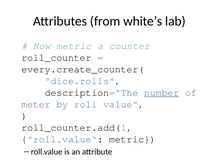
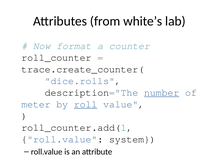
Now metric: metric -> format (74, 46)
every.create_counter(: every.create_counter( -> trace.create_counter( (83, 69)
roll underline: none -> present (86, 104)
roll.value metric: metric -> system (132, 139)
